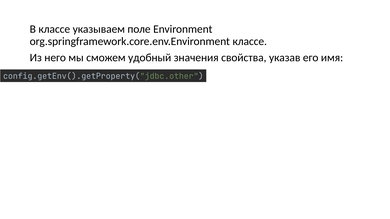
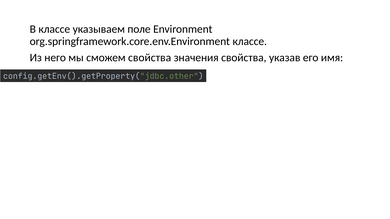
сможем удобный: удобный -> свойства (150, 58)
